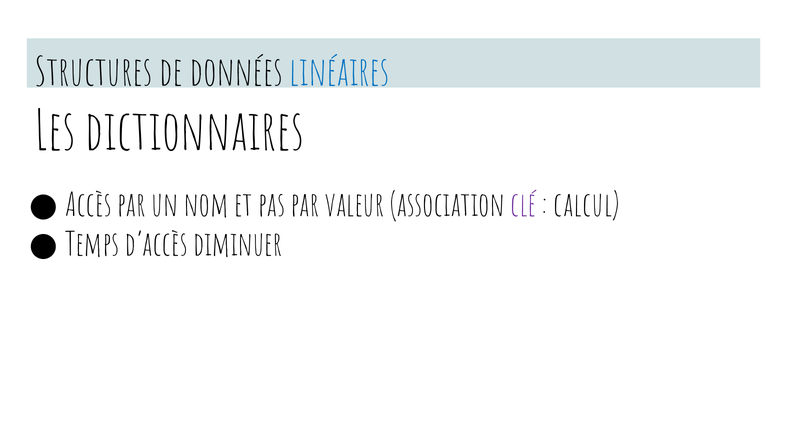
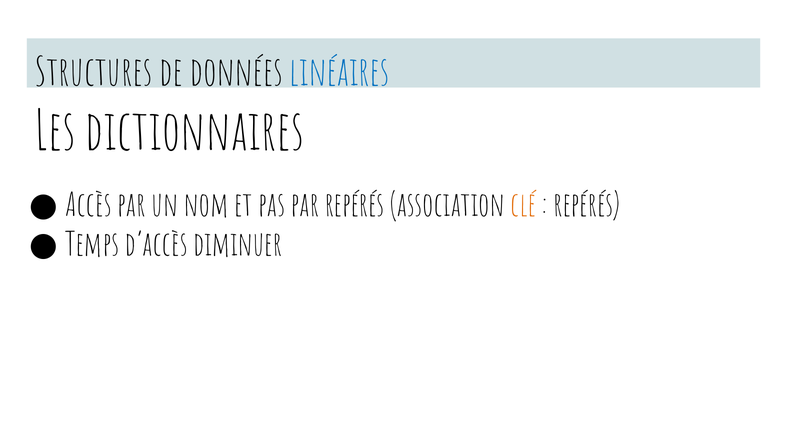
par valeur: valeur -> repérés (355, 205)
clé colour: purple -> orange (523, 205)
calcul: calcul -> repérés (587, 205)
